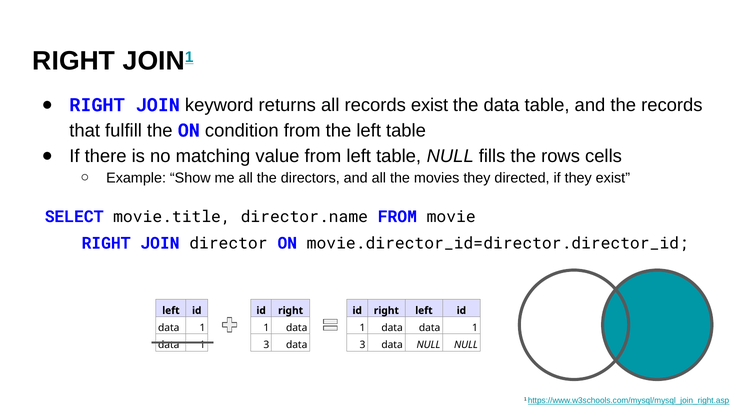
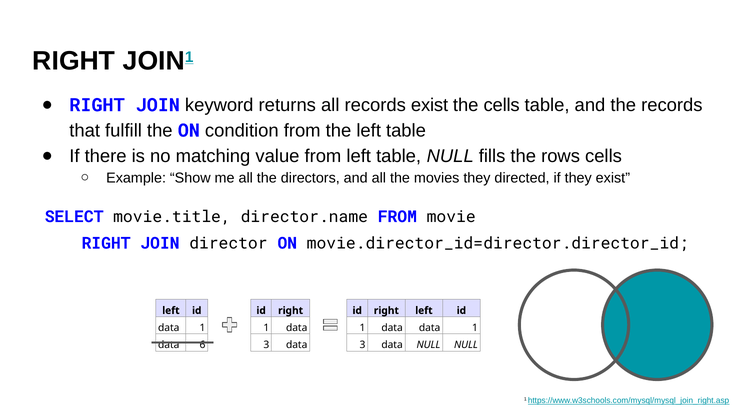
the data: data -> cells (502, 105)
1: 1 -> 6 (202, 345)
